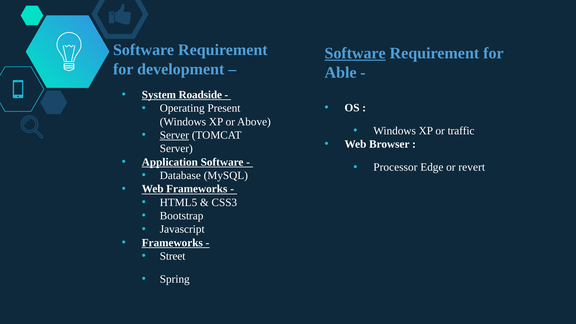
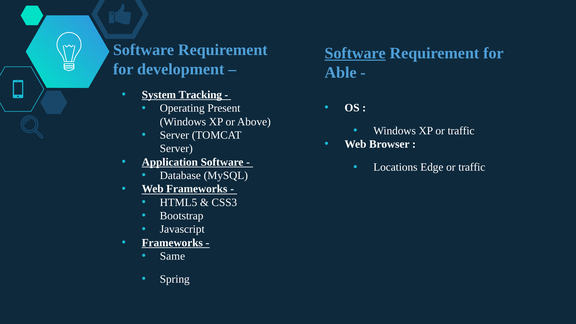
Roadside: Roadside -> Tracking (200, 95)
Server underline: present -> none (174, 135)
Processor: Processor -> Locations (395, 167)
Edge or revert: revert -> traffic (472, 167)
Street: Street -> Same (172, 256)
